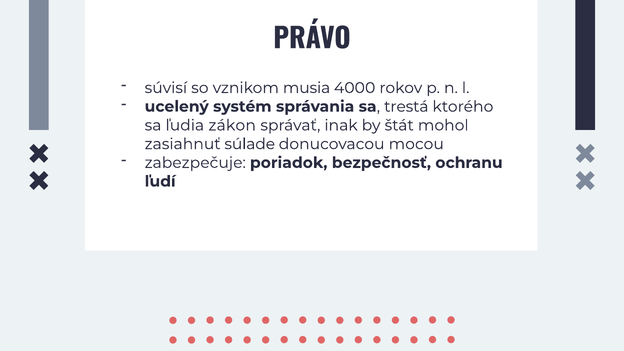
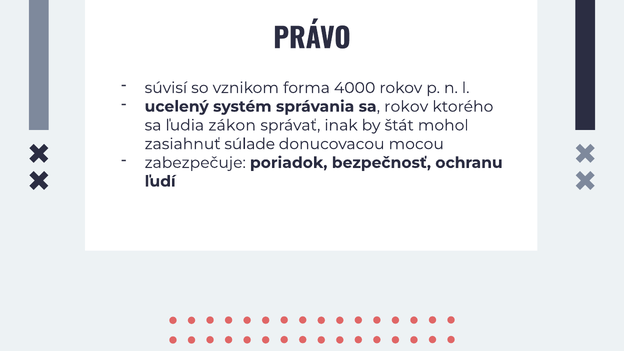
musia: musia -> forma (307, 88)
sa trestá: trestá -> rokov (406, 107)
